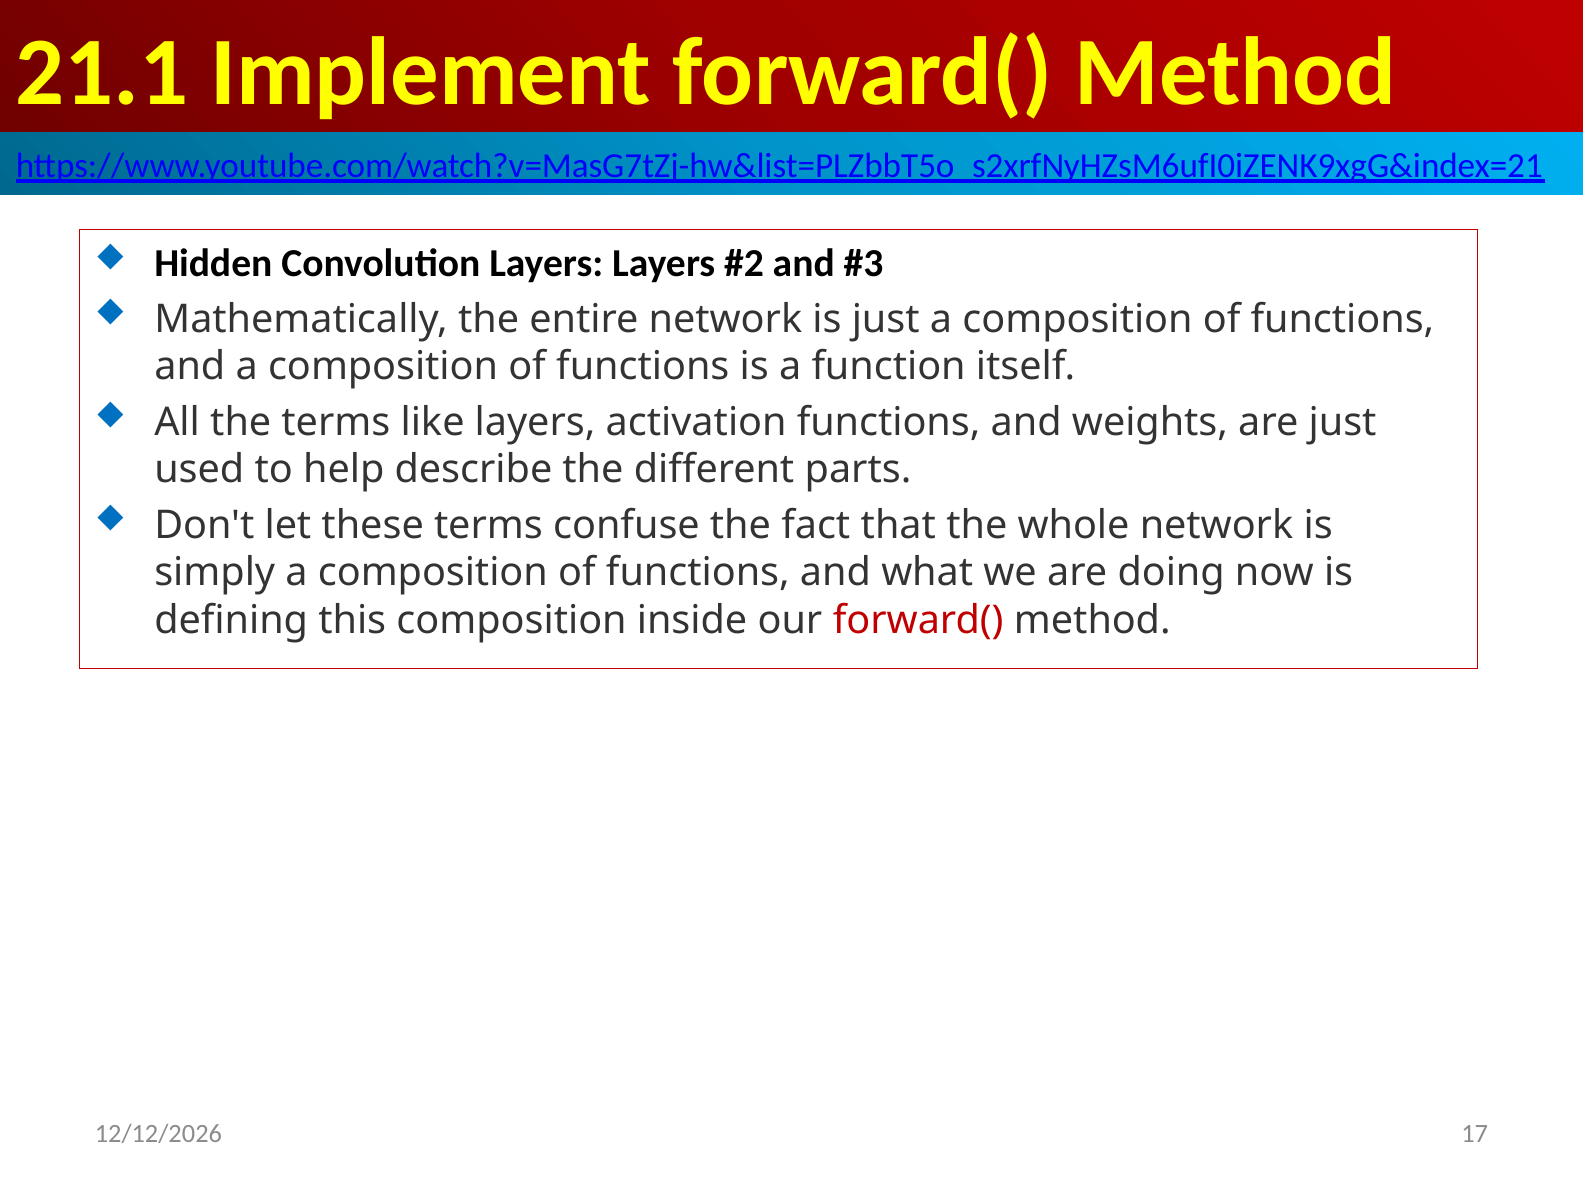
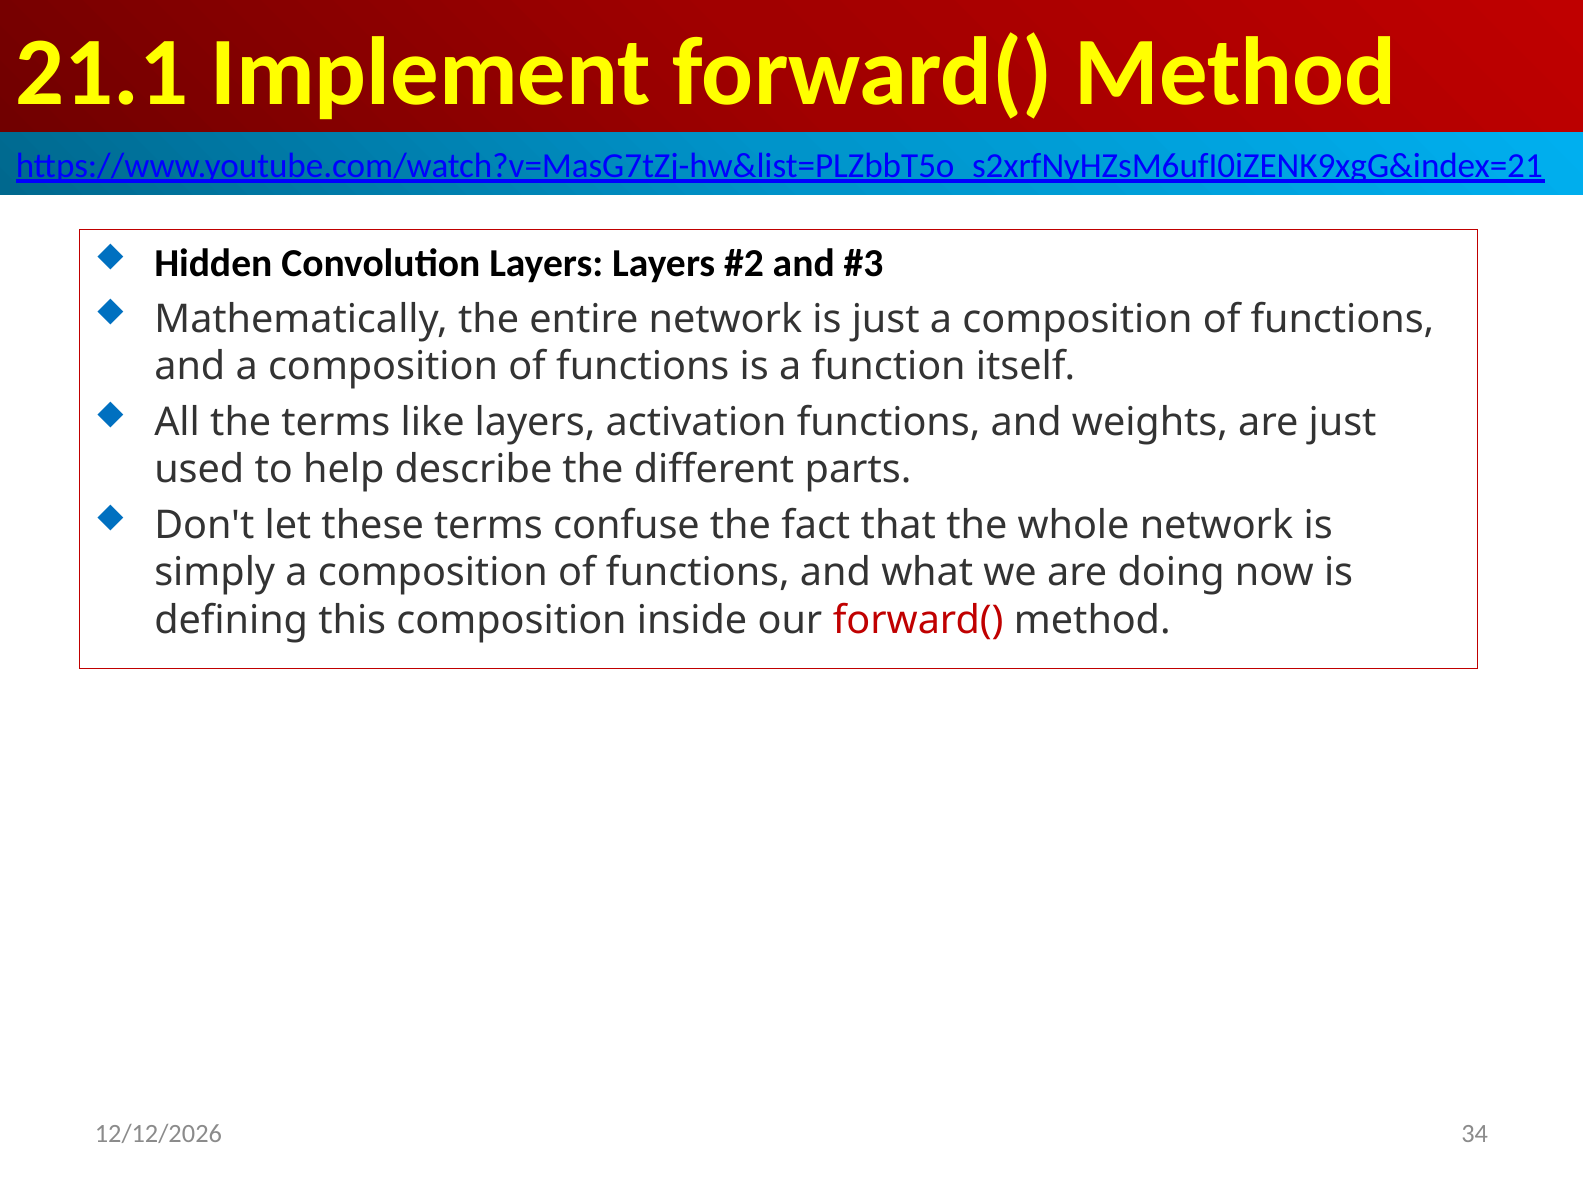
17: 17 -> 34 (1475, 1134)
